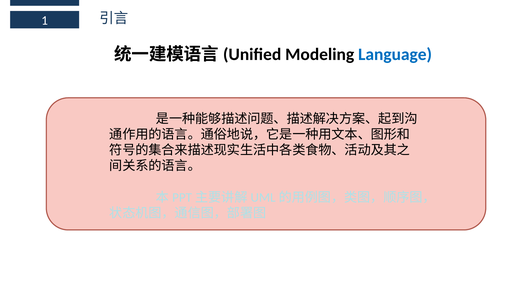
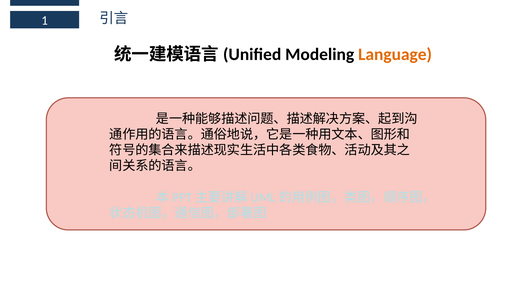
Language colour: blue -> orange (395, 54)
